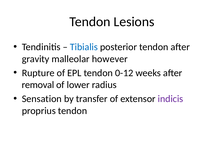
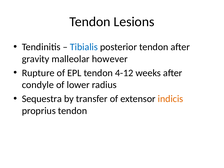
0-12: 0-12 -> 4-12 (124, 73)
removal: removal -> condyle (38, 85)
Sensation: Sensation -> Sequestra (42, 99)
indicis colour: purple -> orange (171, 99)
